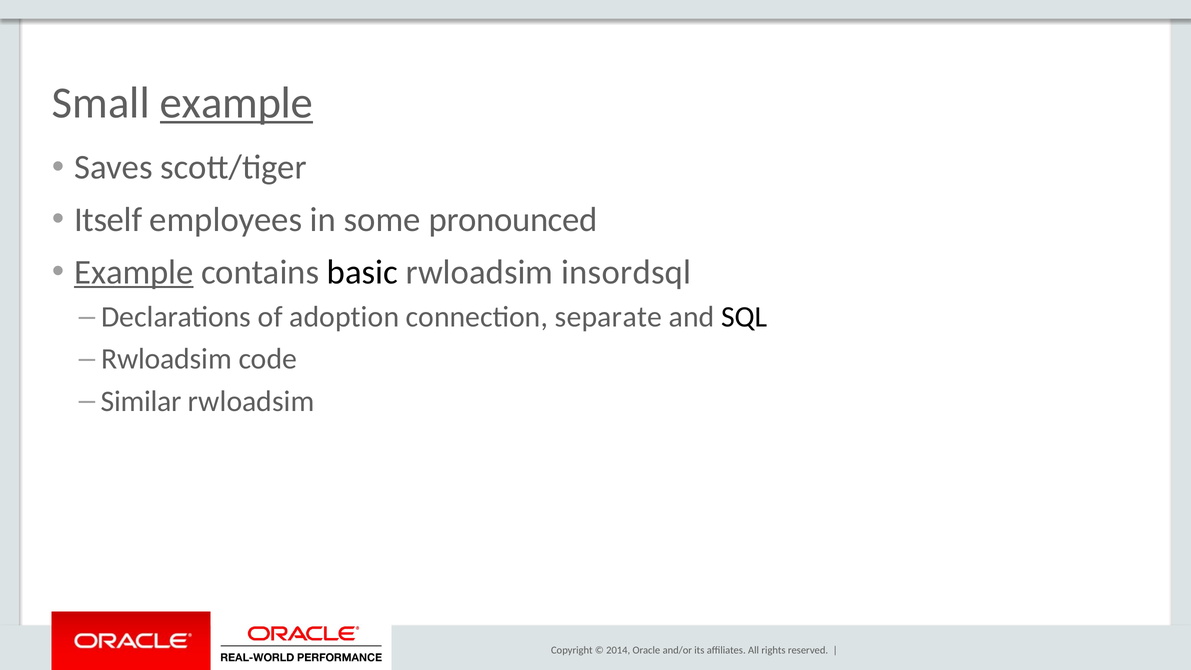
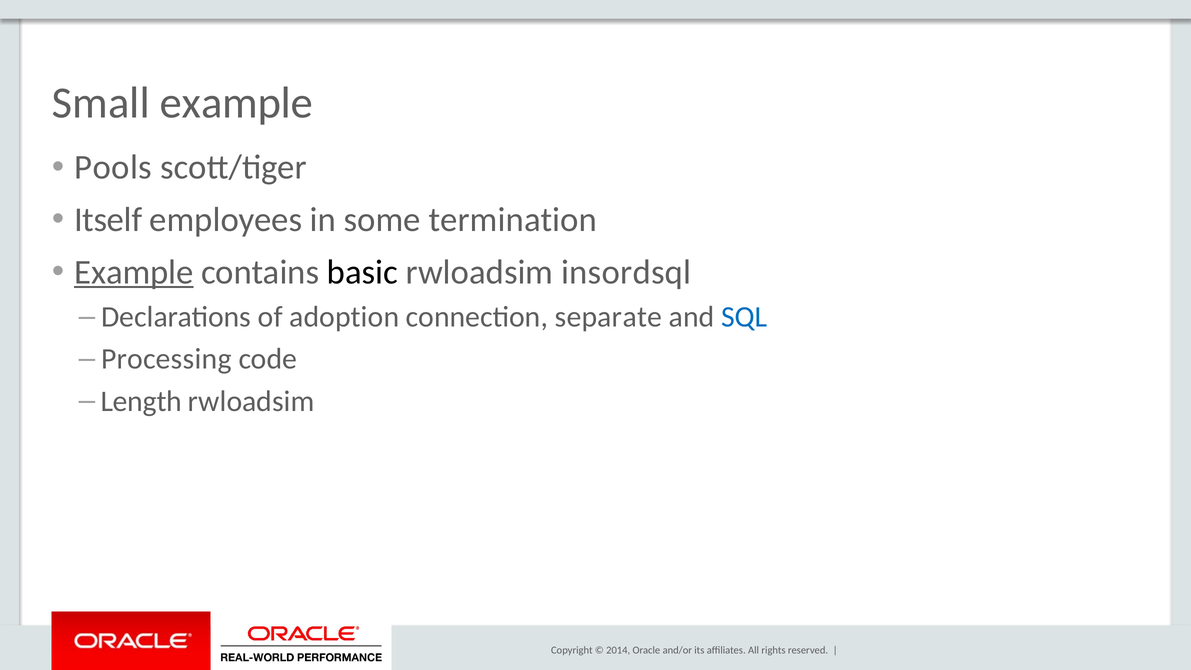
example underline: present -> none (237, 103)
Saves: Saves -> Pools (113, 167)
pronounced: pronounced -> termination (513, 220)
SQL colour: black -> blue (744, 317)
Rwloadsim: Rwloadsim -> Processing (166, 359)
Similar: Similar -> Length (141, 401)
